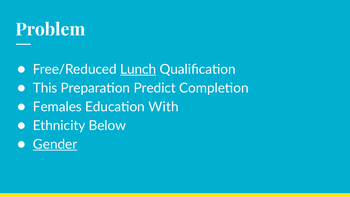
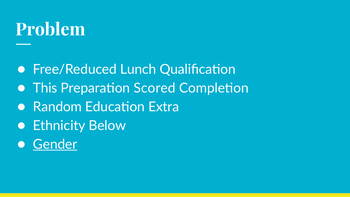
Lunch underline: present -> none (138, 69)
Predict: Predict -> Scored (155, 88)
Females: Females -> Random (57, 107)
With: With -> Extra (164, 107)
